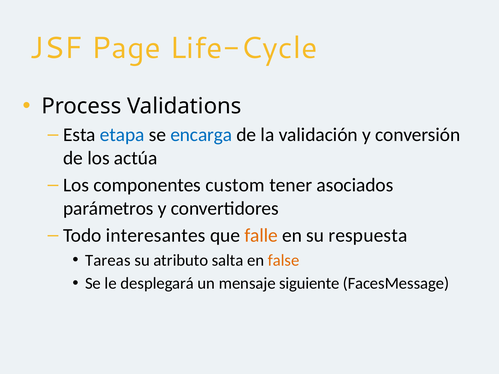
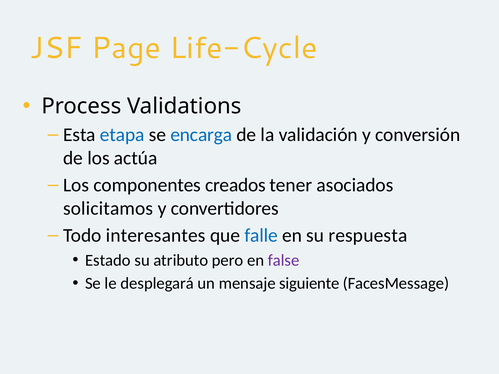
custom: custom -> creados (235, 185)
parámetros: parámetros -> solicitamos (108, 208)
falle colour: orange -> blue (261, 236)
Tareas: Tareas -> Estado (108, 260)
salta: salta -> pero (228, 260)
false colour: orange -> purple (284, 260)
